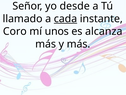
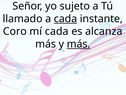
desde: desde -> sujeto (75, 6)
mí unos: unos -> cada (57, 31)
más underline: none -> present (79, 44)
